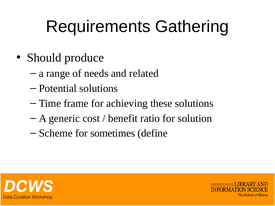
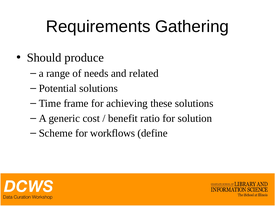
sometimes: sometimes -> workflows (113, 133)
